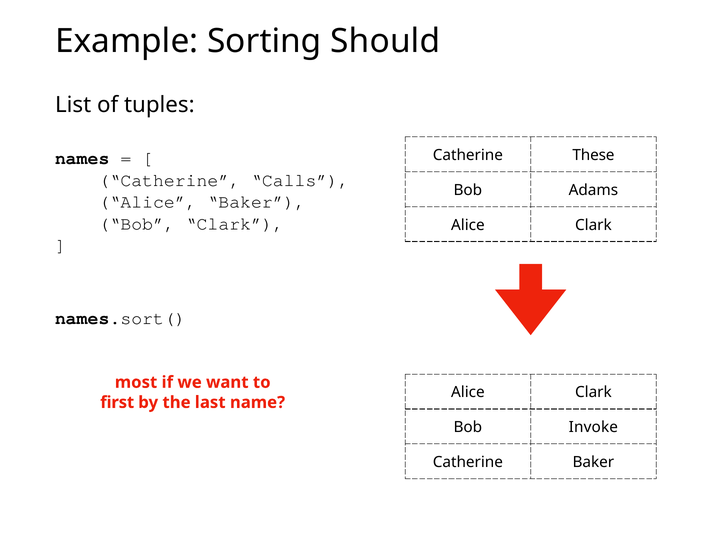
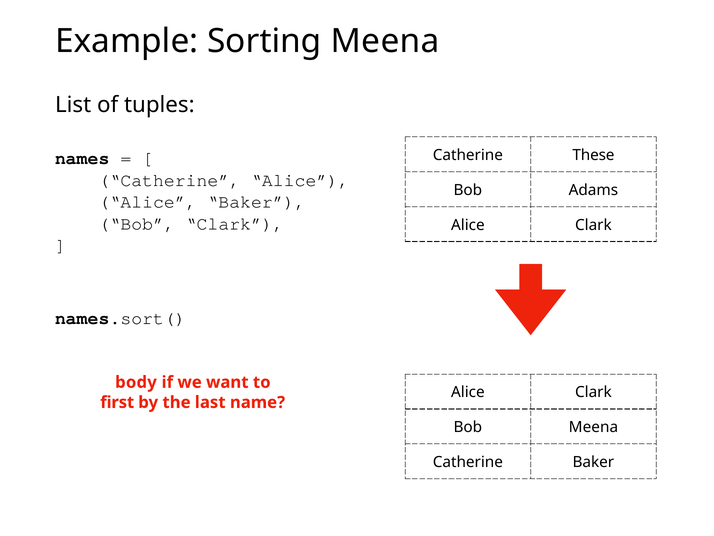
Sorting Should: Should -> Meena (385, 41)
Catherine Calls: Calls -> Alice (300, 180)
most: most -> body (136, 382)
Bob Invoke: Invoke -> Meena (593, 427)
